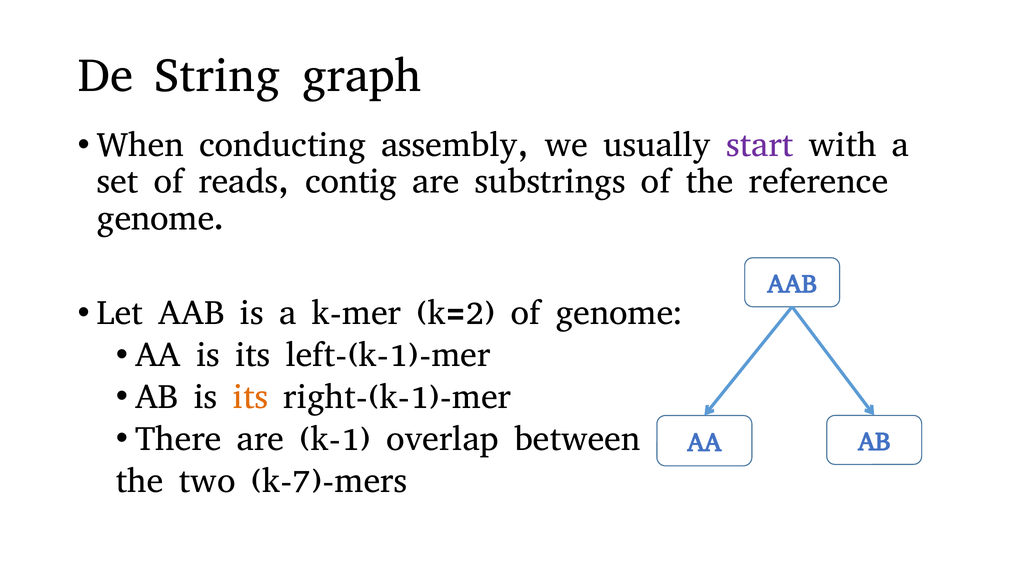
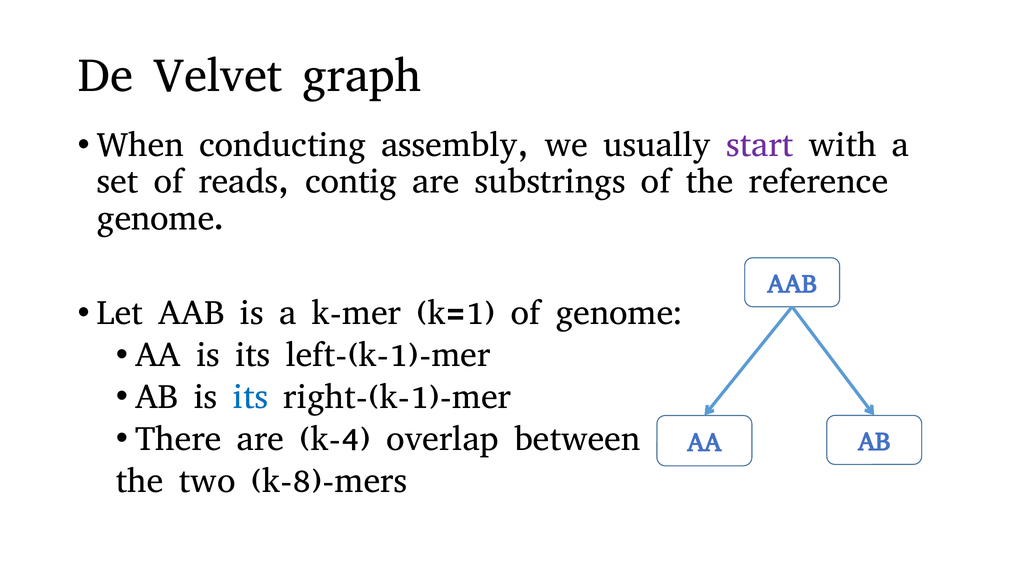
String: String -> Velvet (218, 76)
k=2: k=2 -> k=1 (456, 313)
its colour: orange -> blue (250, 397)
k-1: k-1 -> k-4 (335, 439)
k-7)-mers: k-7)-mers -> k-8)-mers (329, 481)
